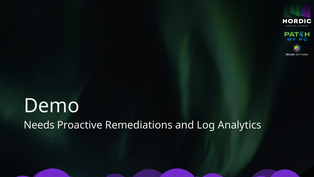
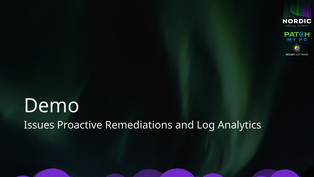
Needs: Needs -> Issues (39, 125)
